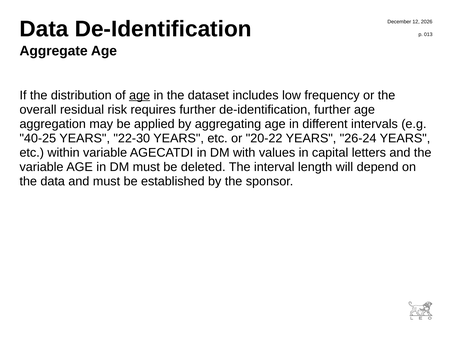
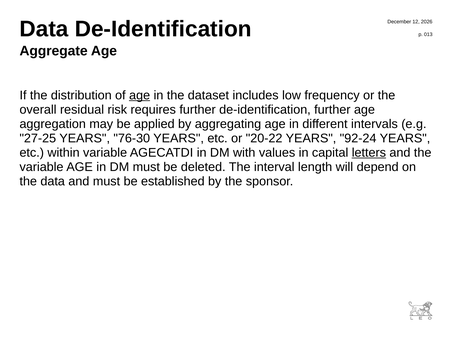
40-25: 40-25 -> 27-25 (38, 138)
22-30: 22-30 -> 76-30 (132, 138)
26-24: 26-24 -> 92-24 (358, 138)
letters underline: none -> present (369, 153)
